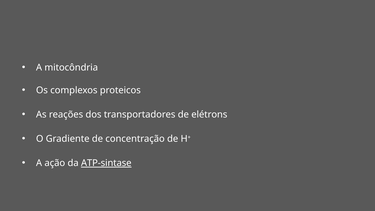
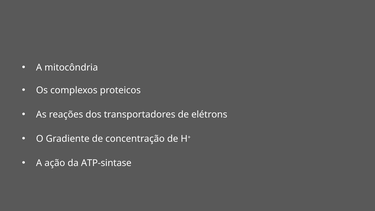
ATP-sintase underline: present -> none (106, 163)
